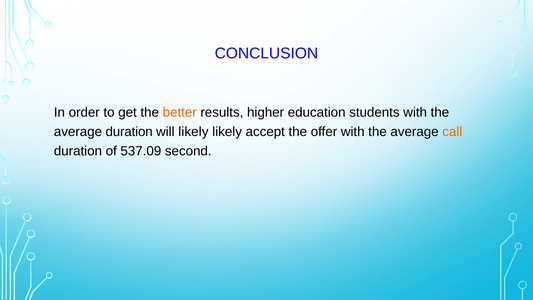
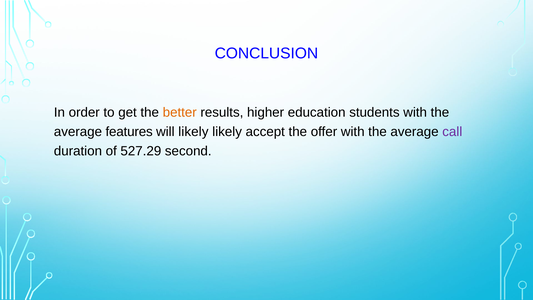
average duration: duration -> features (129, 132)
call colour: orange -> purple (452, 132)
537.09: 537.09 -> 527.29 (141, 151)
